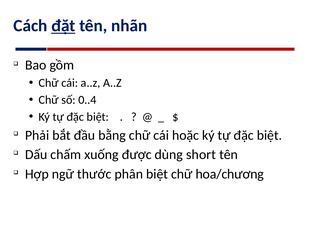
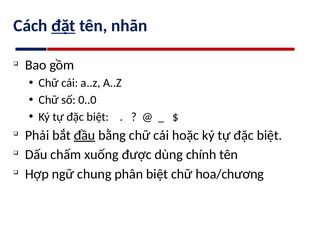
0..4: 0..4 -> 0..0 (87, 100)
đầu underline: none -> present (84, 135)
short: short -> chính (201, 154)
thước: thước -> chung (94, 174)
